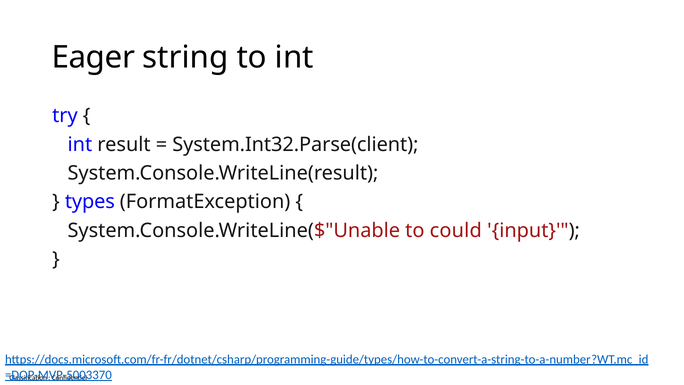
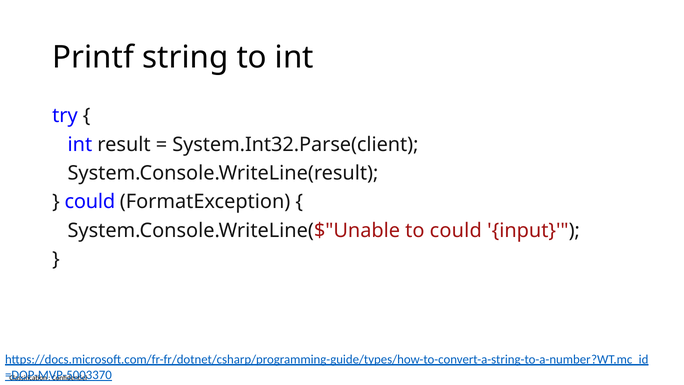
Eager: Eager -> Printf (93, 57)
types: types -> could (90, 202)
